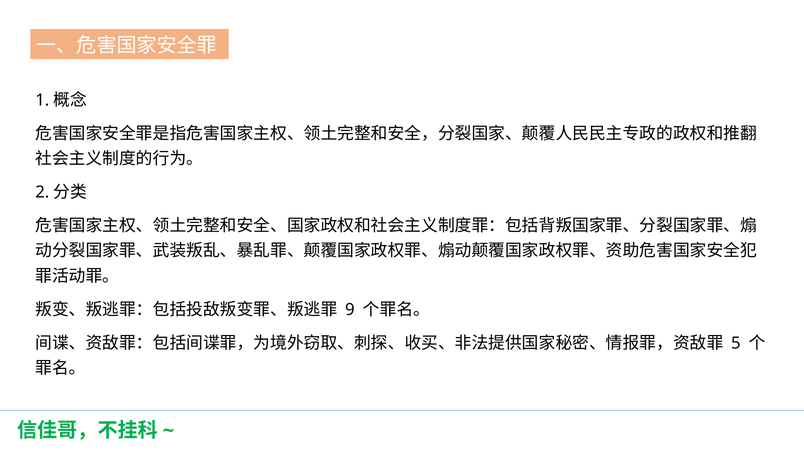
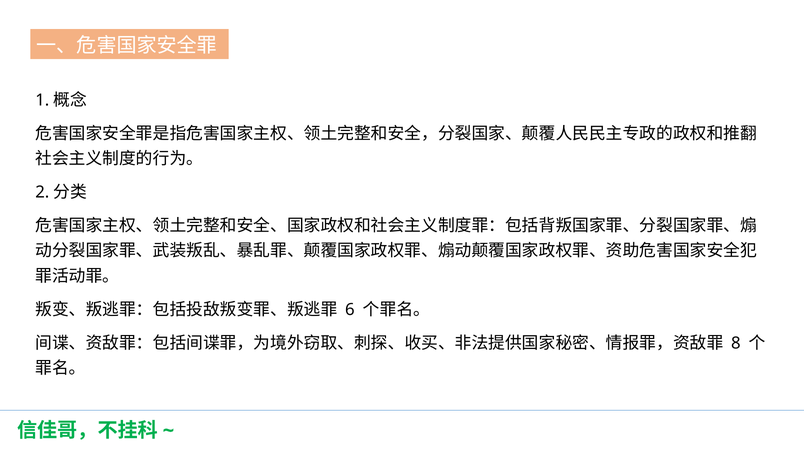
9: 9 -> 6 (350, 310)
5: 5 -> 8 (736, 343)
